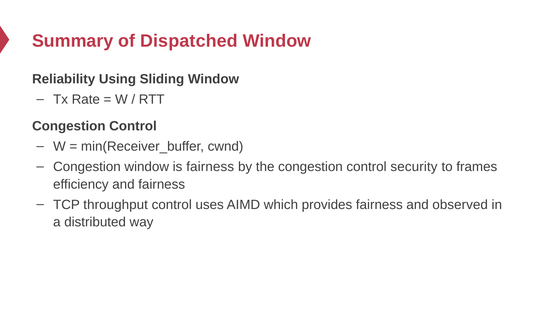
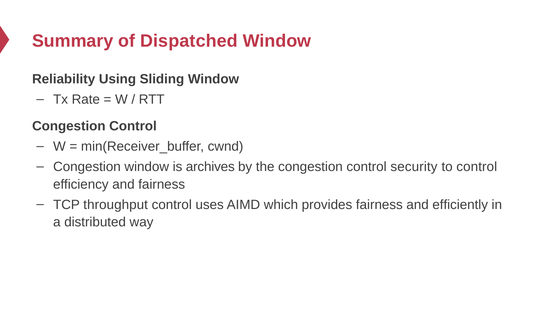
is fairness: fairness -> archives (210, 167)
to frames: frames -> control (477, 167)
observed: observed -> efficiently (460, 205)
